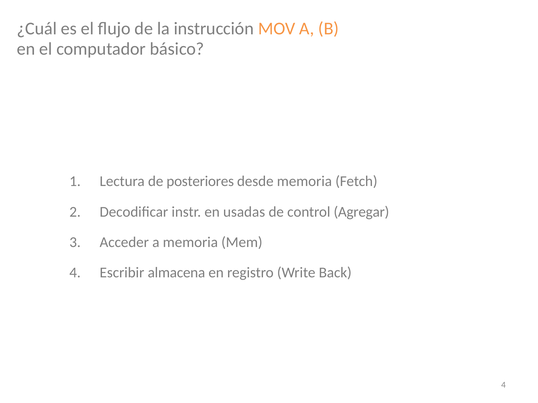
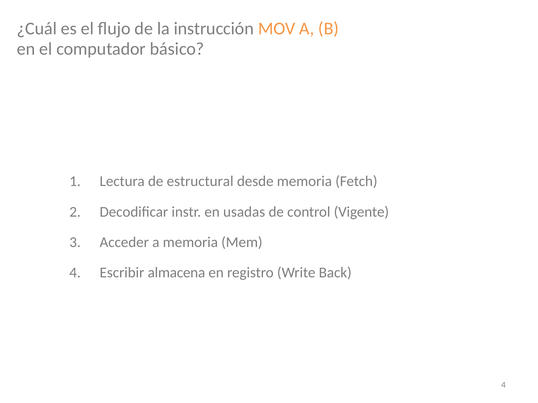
posteriores: posteriores -> estructural (200, 182)
Agregar: Agregar -> Vigente (361, 212)
